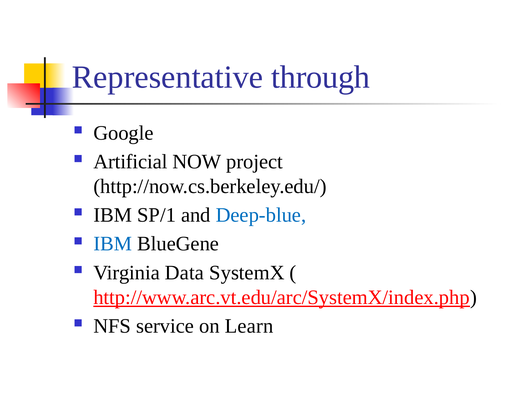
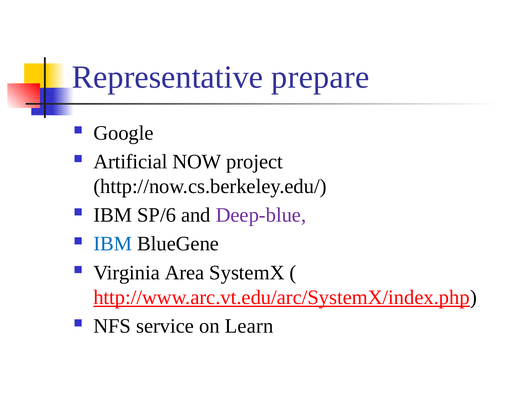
through: through -> prepare (320, 77)
SP/1: SP/1 -> SP/6 (157, 215)
Deep-blue colour: blue -> purple (261, 215)
Data: Data -> Area (185, 273)
